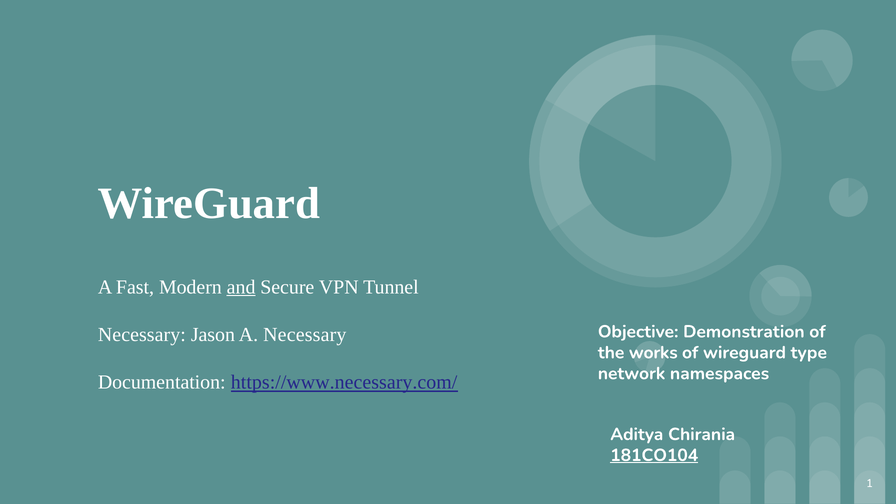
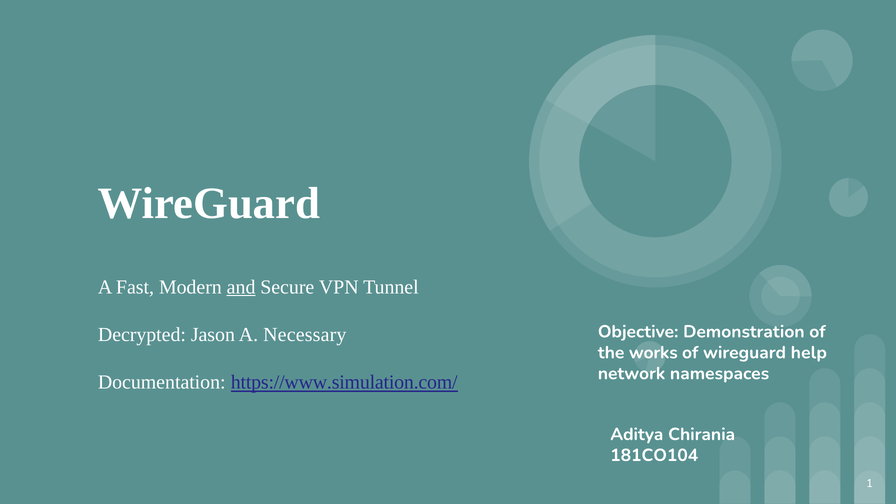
Necessary: Necessary -> Decrypted (142, 335)
type: type -> help (809, 353)
https://www.necessary.com/: https://www.necessary.com/ -> https://www.simulation.com/ (344, 382)
181CO104 underline: present -> none (654, 455)
